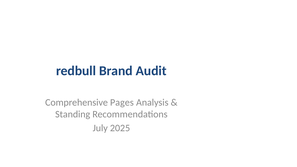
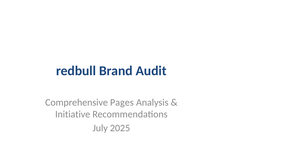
Standing: Standing -> Initiative (73, 114)
